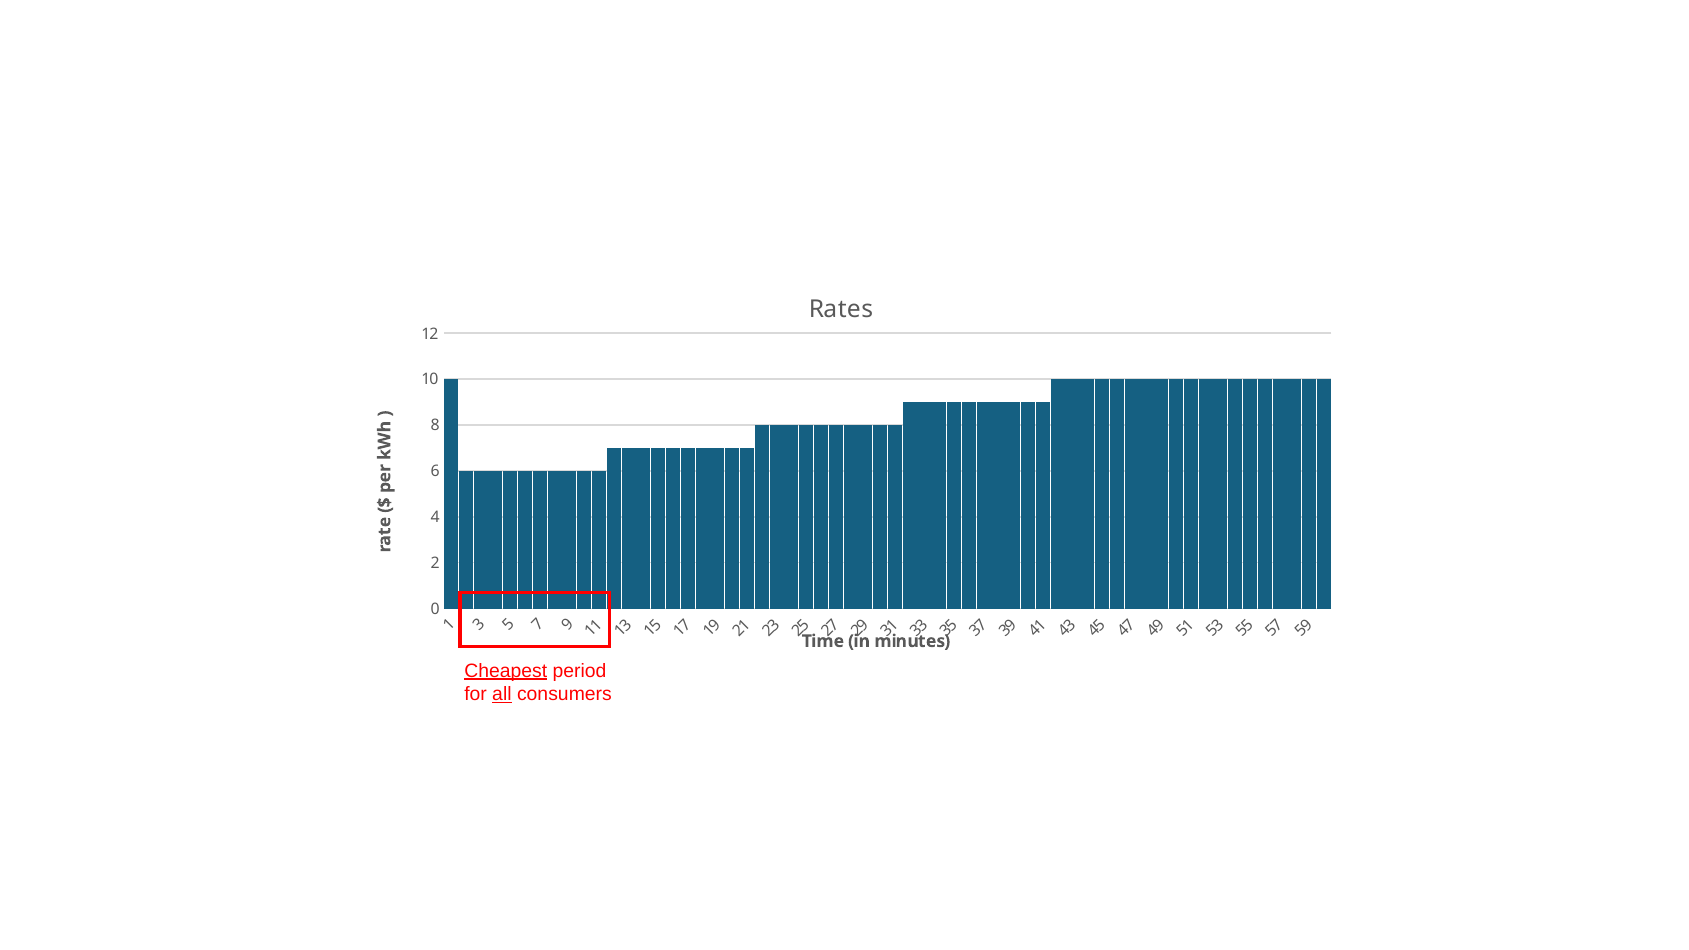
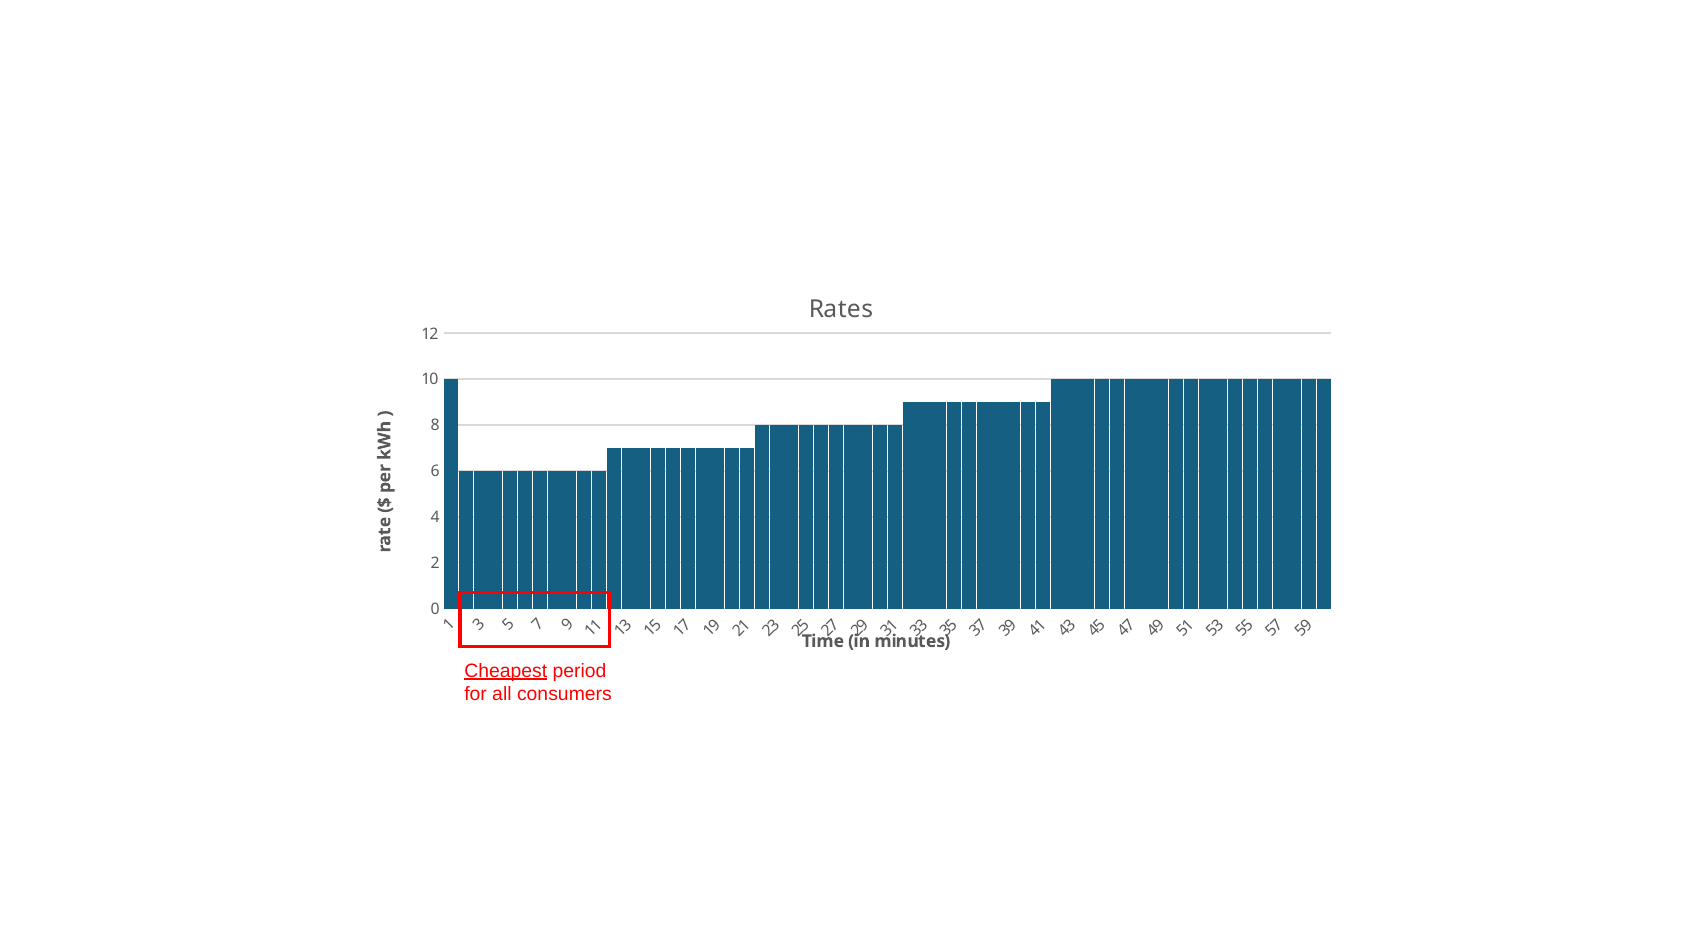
all underline: present -> none (502, 694)
